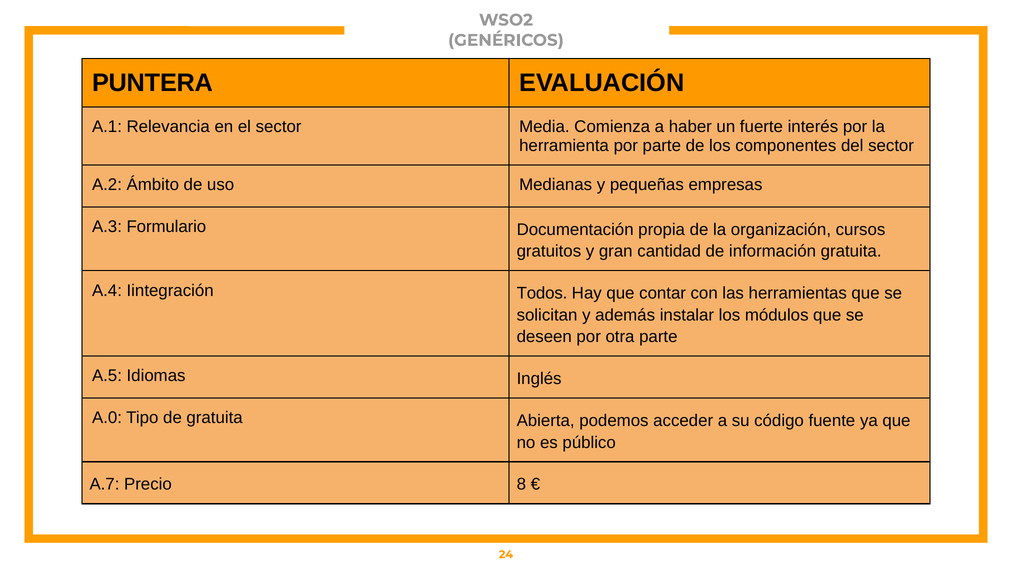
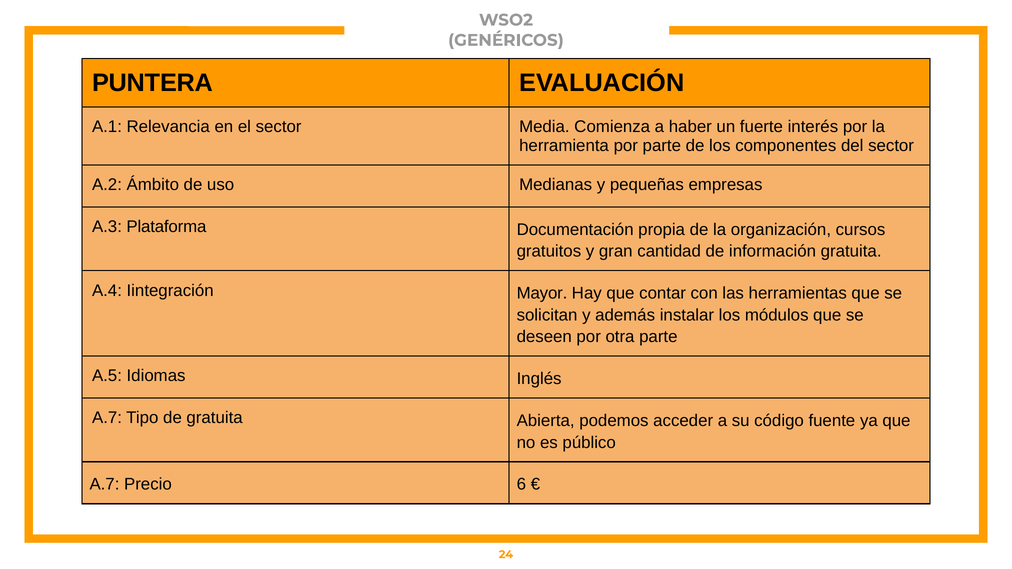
Formulario: Formulario -> Plataforma (166, 227)
Todos: Todos -> Mayor (542, 293)
A.0: A.0 -> A.7 (107, 418)
Precio 8: 8 -> 6 (521, 485)
